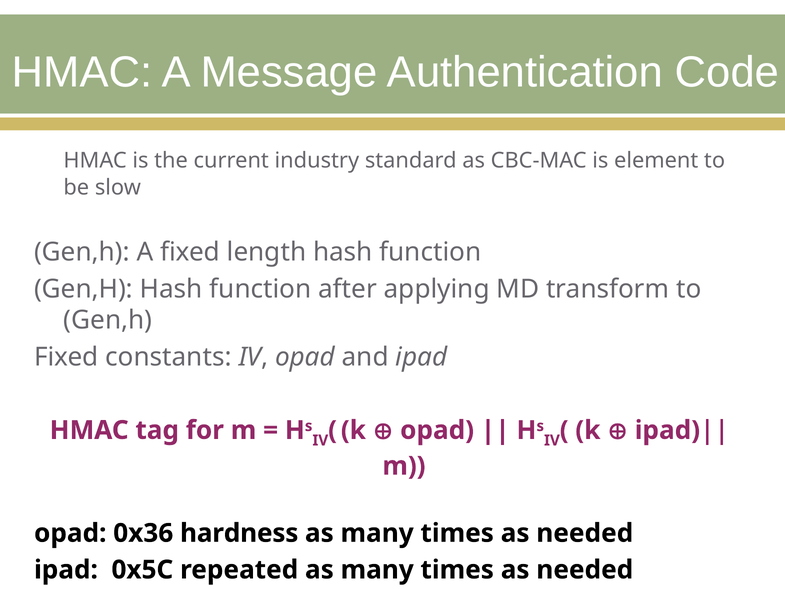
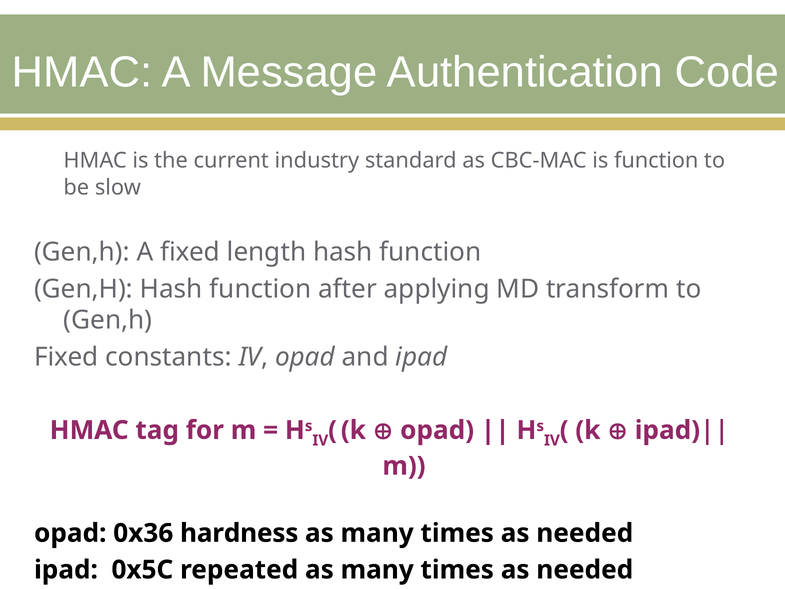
is element: element -> function (656, 160)
